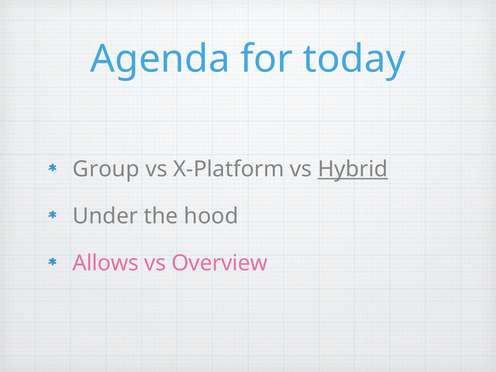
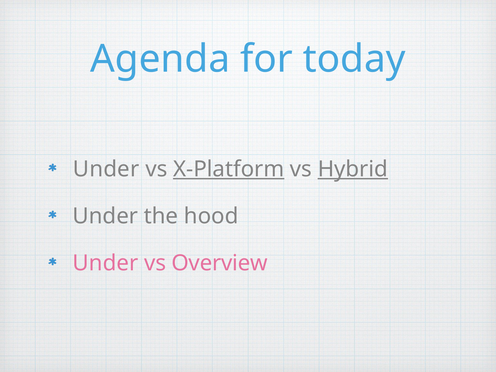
Group: Group -> Under (106, 169)
X-Platform underline: none -> present (229, 169)
Allows: Allows -> Under (105, 263)
